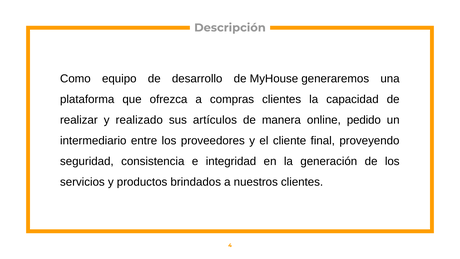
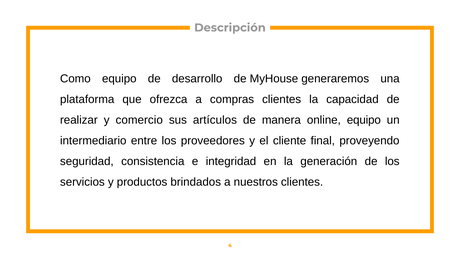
realizado: realizado -> comercio (139, 120)
online pedido: pedido -> equipo (364, 120)
